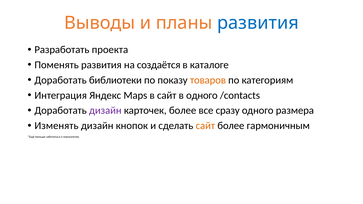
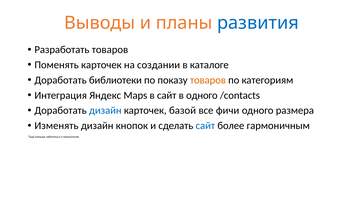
Разработать проекта: проекта -> товаров (110, 50)
Поменять развития: развития -> карточек (101, 65)
создаётся: создаётся -> создании (159, 65)
дизайн colour: purple -> blue (105, 111)
карточек более: более -> базой (183, 111)
сразу: сразу -> фичи (228, 111)
сайт colour: orange -> blue (205, 126)
